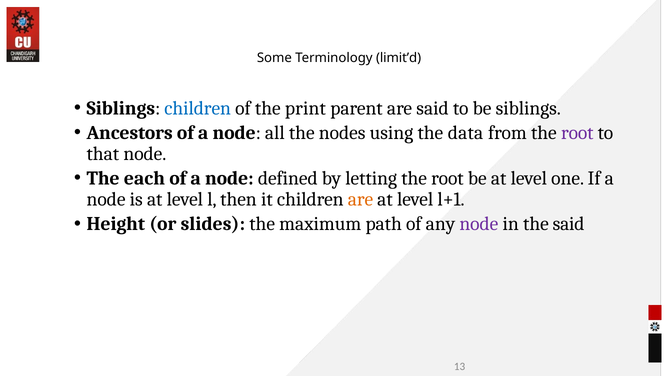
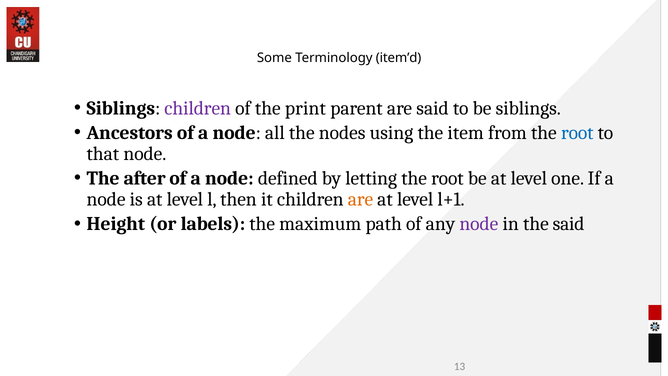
limit’d: limit’d -> item’d (399, 58)
children colour: blue -> purple (198, 108)
data: data -> item (466, 133)
root colour: purple -> blue (577, 133)
each: each -> after (145, 178)
slides: slides -> labels (213, 224)
